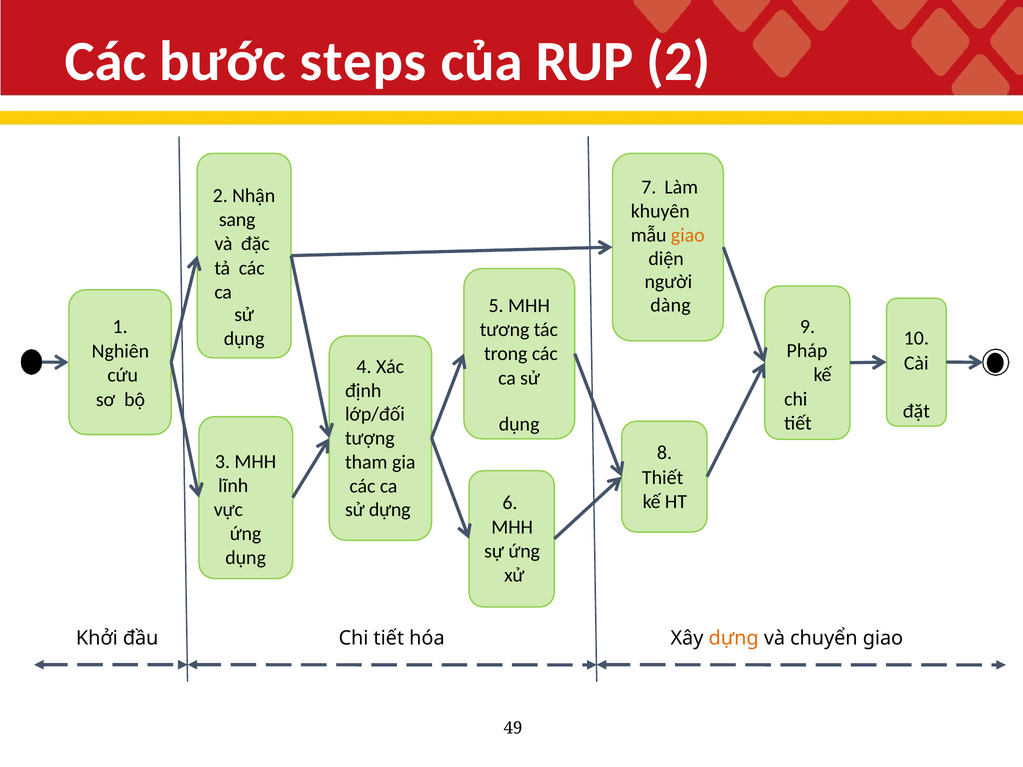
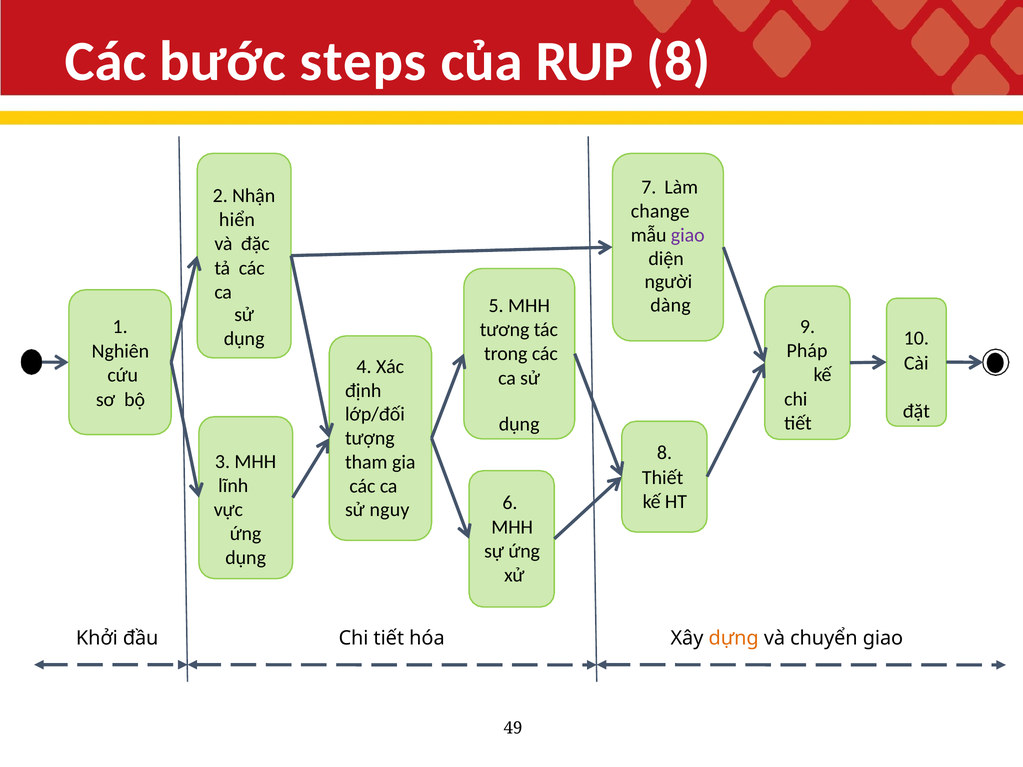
RUP 2: 2 -> 8 (678, 62)
khuyên: khuyên -> change (660, 211)
sang: sang -> hiển (237, 220)
giao colour: orange -> purple (688, 235)
sử dựng: dựng -> nguy (390, 510)
